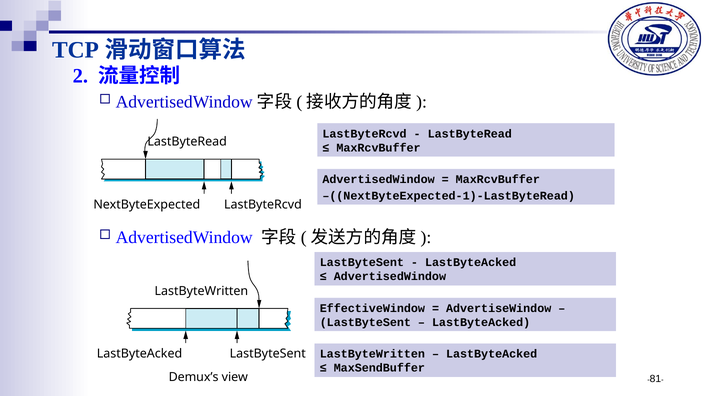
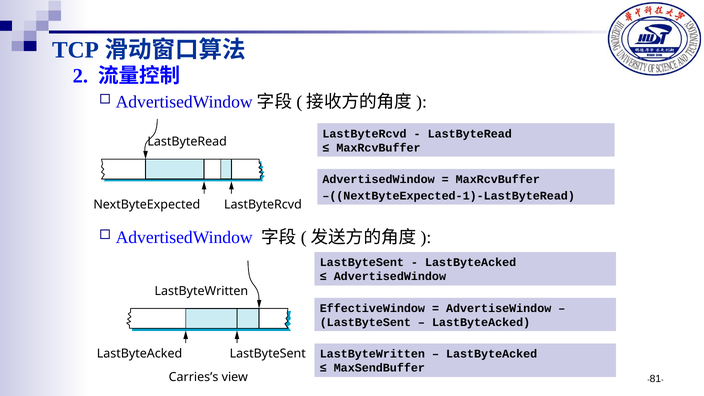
Demux’s: Demux’s -> Carries’s (194, 377)
